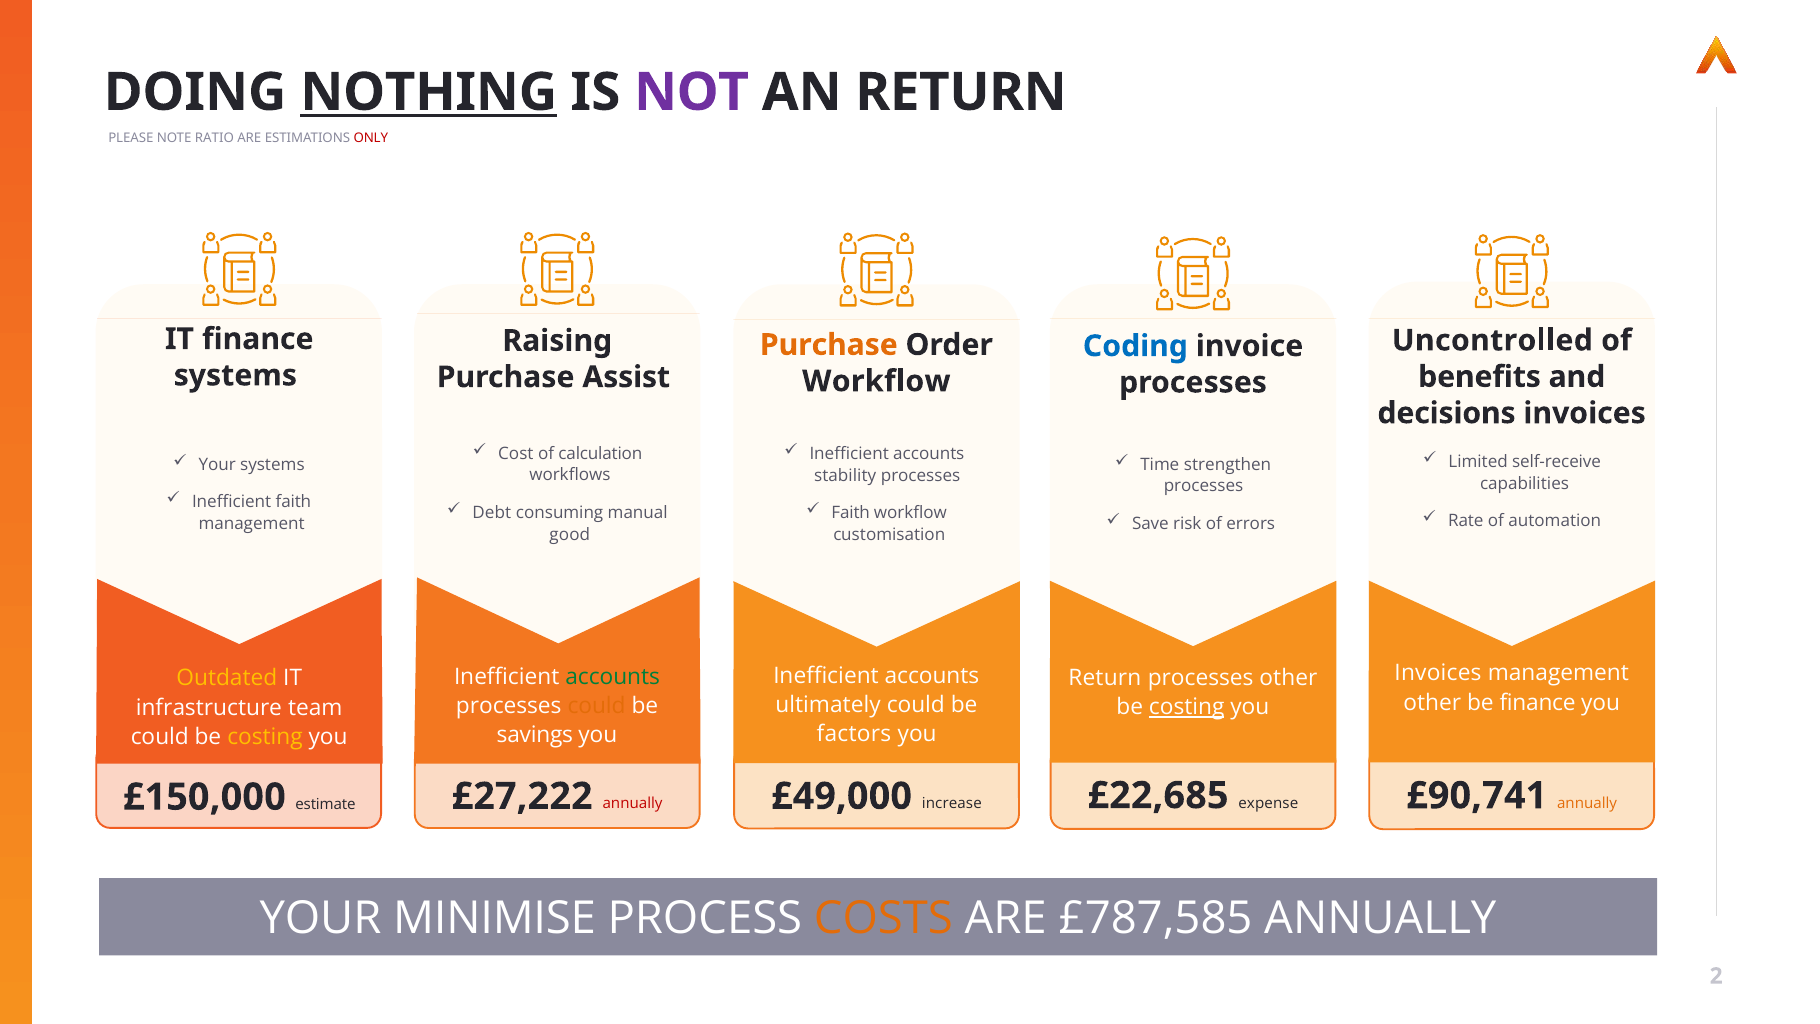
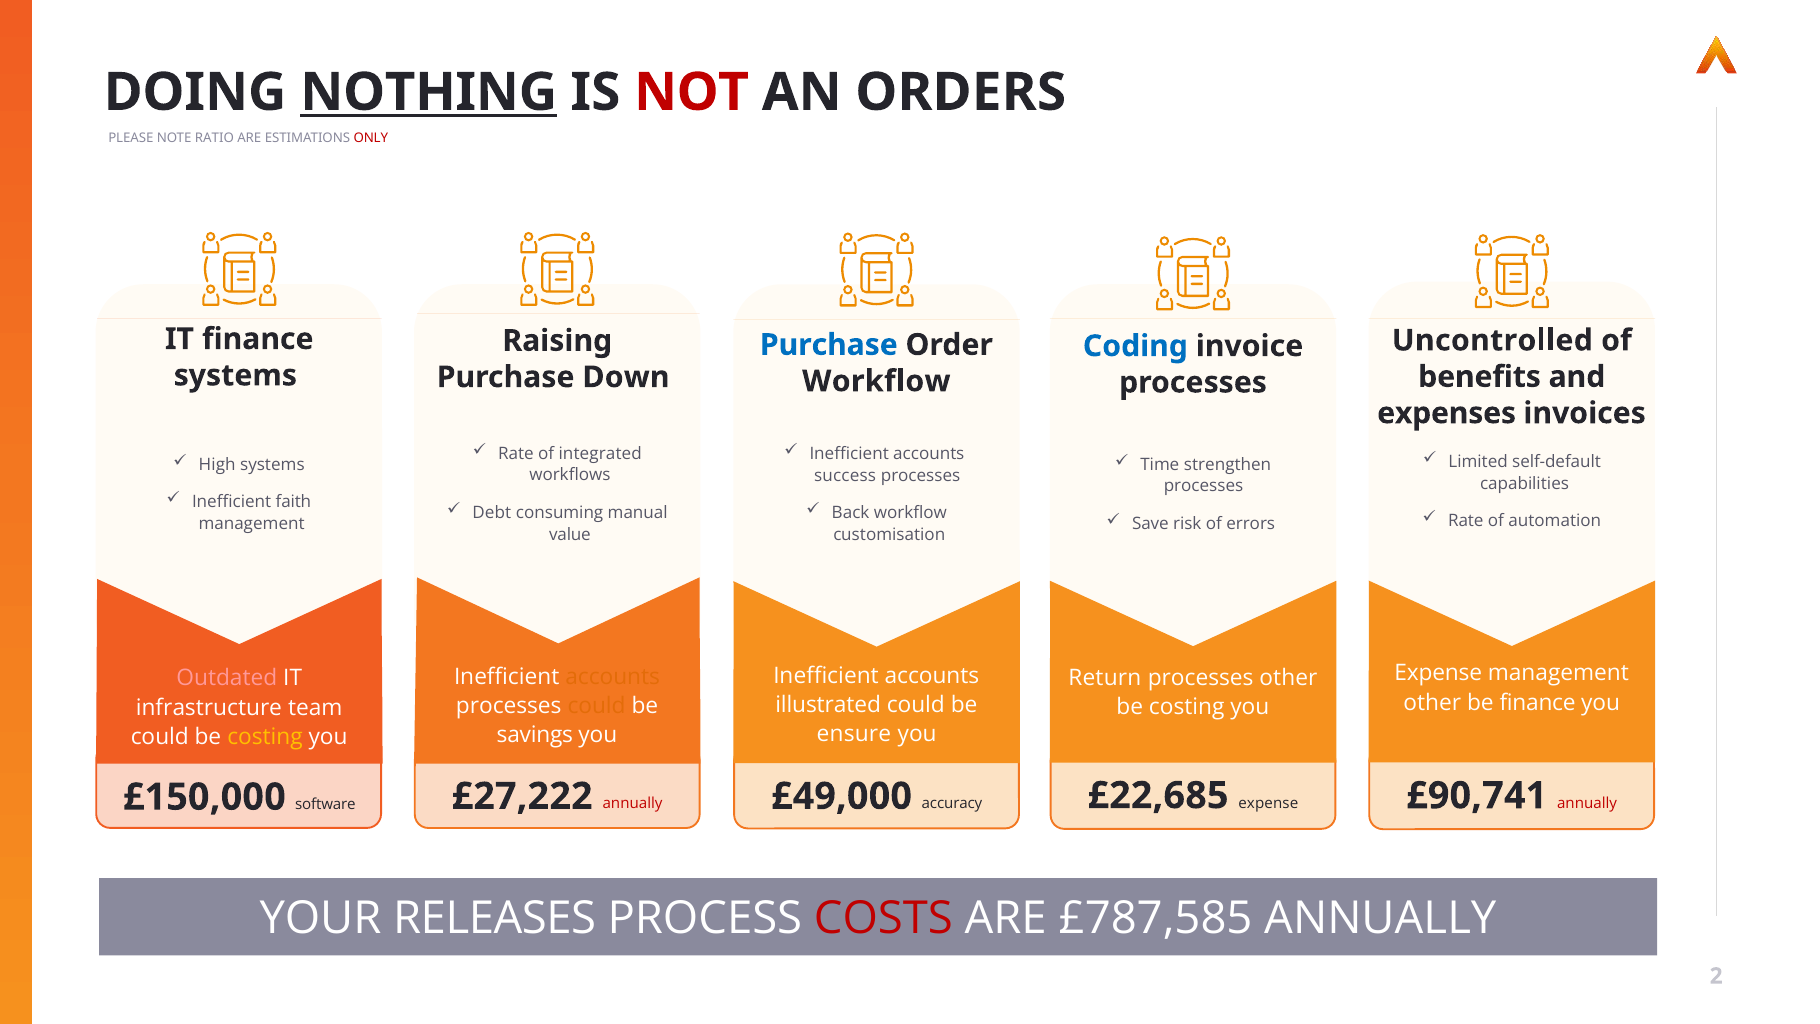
NOT colour: purple -> red (691, 92)
AN RETURN: RETURN -> ORDERS (961, 92)
Purchase colour: orange -> blue (829, 345)
Assist: Assist -> Down (626, 377)
decisions: decisions -> expenses (1447, 413)
Cost: Cost -> Rate (516, 453)
calculation: calculation -> integrated (600, 453)
self-receive: self-receive -> self-default (1557, 462)
Your: Your -> High (217, 464)
stability: stability -> success (845, 476)
Faith: Faith -> Back (851, 513)
good: good -> value (570, 534)
Invoices: Invoices -> Expense (1438, 673)
accounts colour: green -> orange (613, 677)
Outdated colour: yellow -> pink (227, 678)
ultimately: ultimately -> illustrated (828, 705)
costing underline: present -> none (1187, 707)
factors: factors -> ensure (854, 734)
annually colour: orange -> red (1587, 803)
increase: increase -> accuracy (952, 804)
estimate: estimate -> software (325, 804)
MINIMISE: MINIMISE -> RELEASES (495, 919)
COSTS colour: orange -> red (883, 919)
